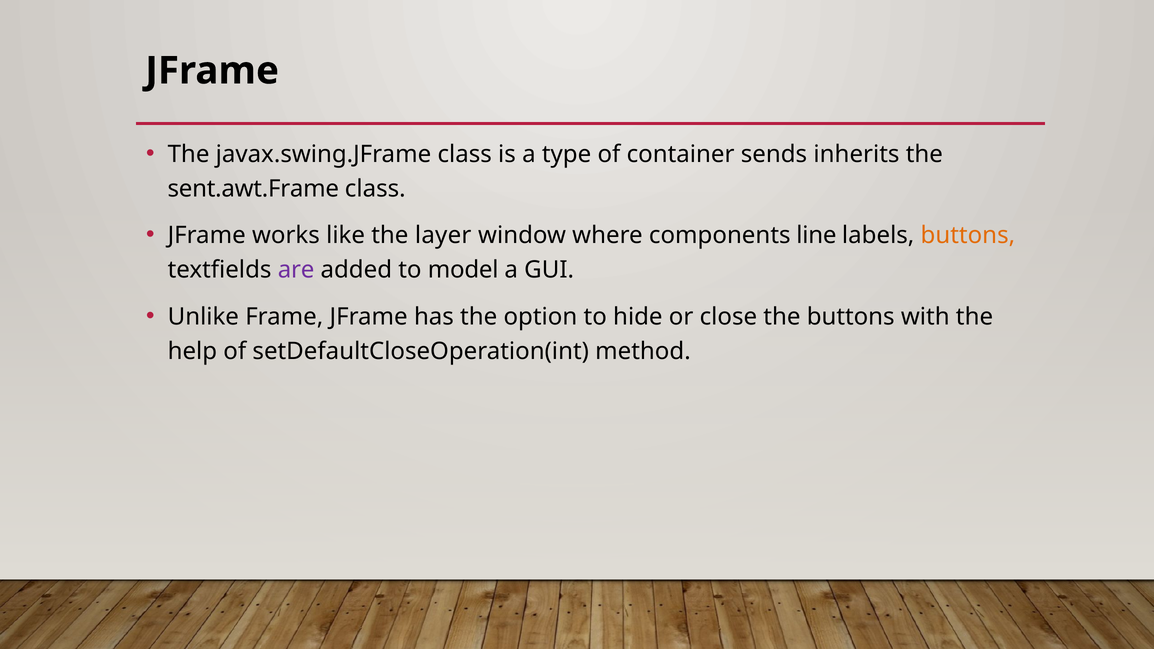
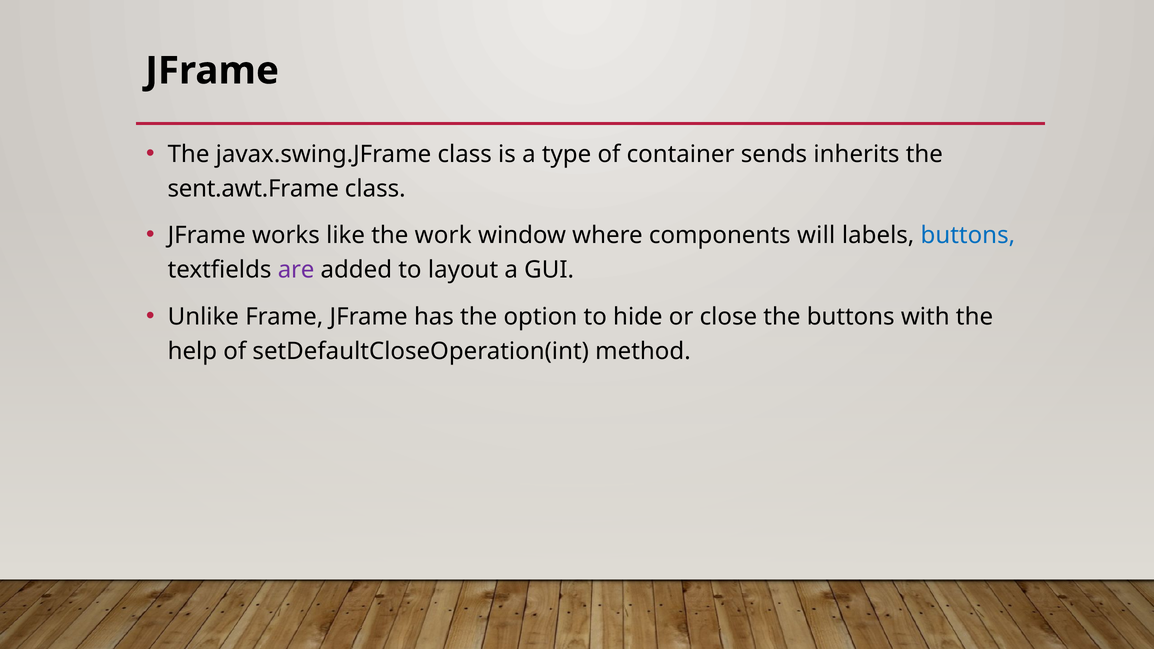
layer: layer -> work (443, 235)
line: line -> will (816, 235)
buttons colour: orange -> blue (968, 235)
model: model -> layout (463, 270)
